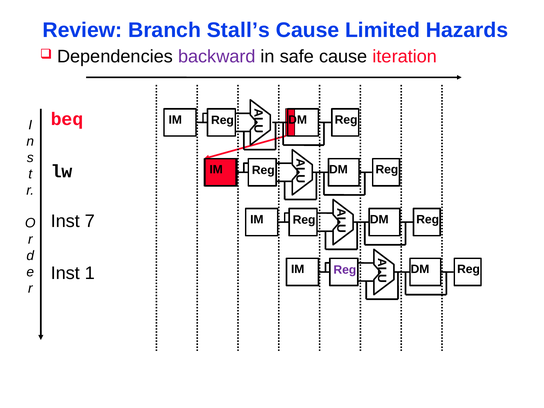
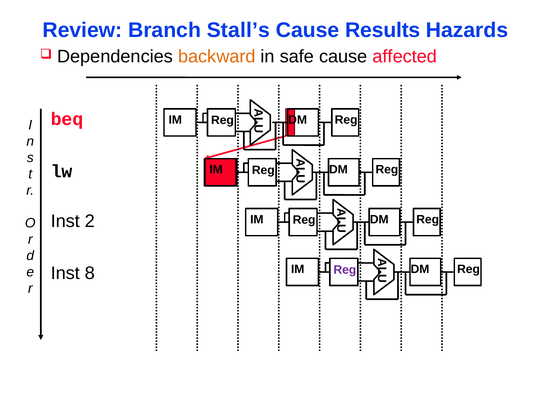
Limited: Limited -> Results (383, 30)
backward colour: purple -> orange (217, 57)
iteration: iteration -> affected (405, 57)
7: 7 -> 2 (90, 221)
1: 1 -> 8 (90, 273)
